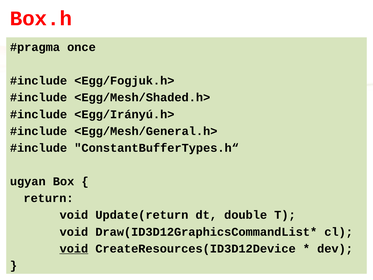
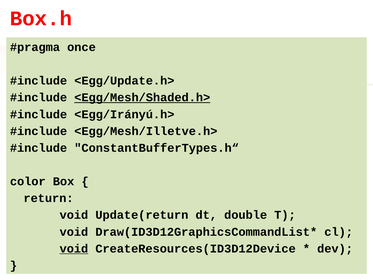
<Egg/Fogjuk.h>: <Egg/Fogjuk.h> -> <Egg/Update.h> (124, 81)
<Egg/Mesh/Shaded.h> underline: none -> present (142, 97)
<Egg/Mesh/General.h>: <Egg/Mesh/General.h> -> <Egg/Mesh/Illetve.h> (146, 131)
ugyan: ugyan -> color (28, 181)
